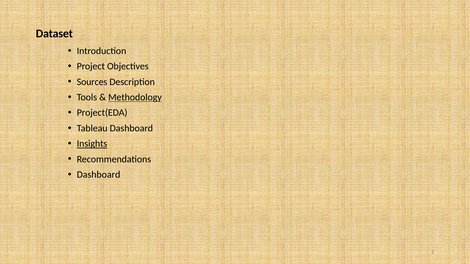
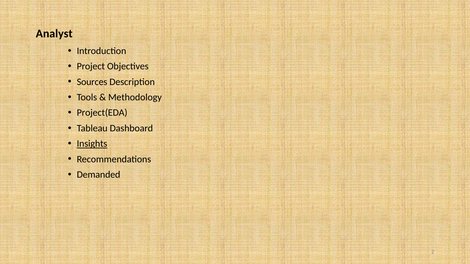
Dataset: Dataset -> Analyst (54, 34)
Methodology underline: present -> none (135, 97)
Dashboard: Dashboard -> Demanded (99, 175)
